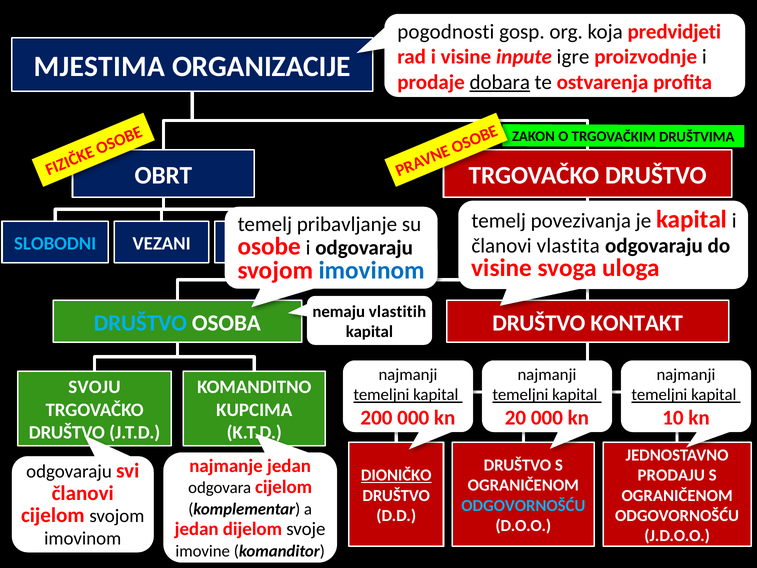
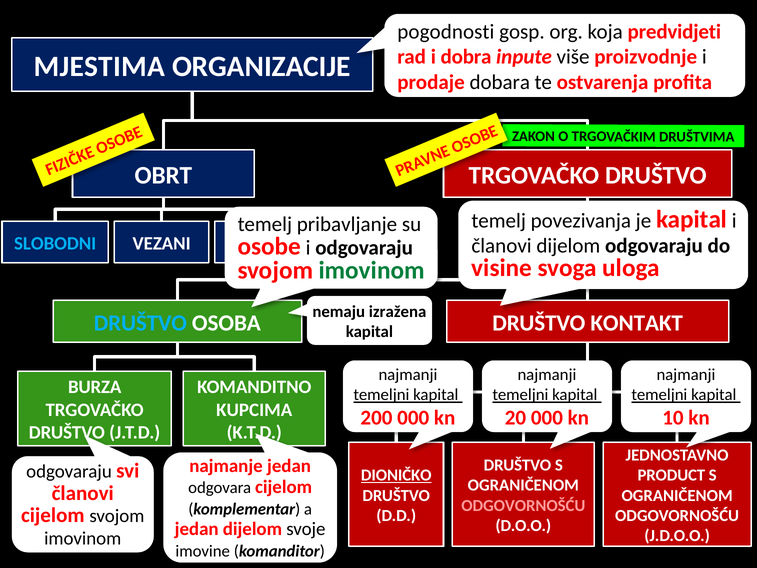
i visine: visine -> dobra (466, 57)
igre: igre -> više (573, 57)
dobara underline: present -> none (500, 82)
članovi vlastita: vlastita -> dijelom (568, 246)
imovinom colour: blue -> green (372, 270)
vlastitih: vlastitih -> izražena (398, 311)
SVOJU: SVOJU -> BURZA (95, 387)
PRODAJU: PRODAJU -> PRODUCT (671, 475)
ODGOVORNOŠĆU colour: light blue -> pink (523, 505)
